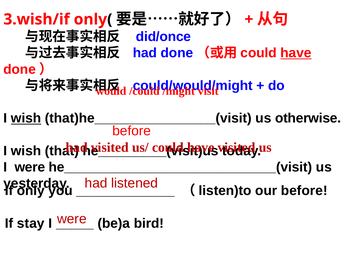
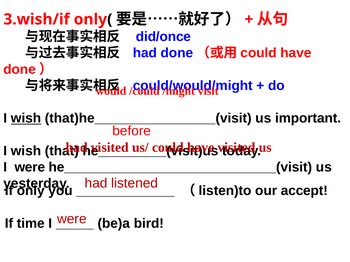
have underline: present -> none (296, 53)
otherwise: otherwise -> important (308, 118)
our before: before -> accept (304, 191)
stay: stay -> time (31, 224)
